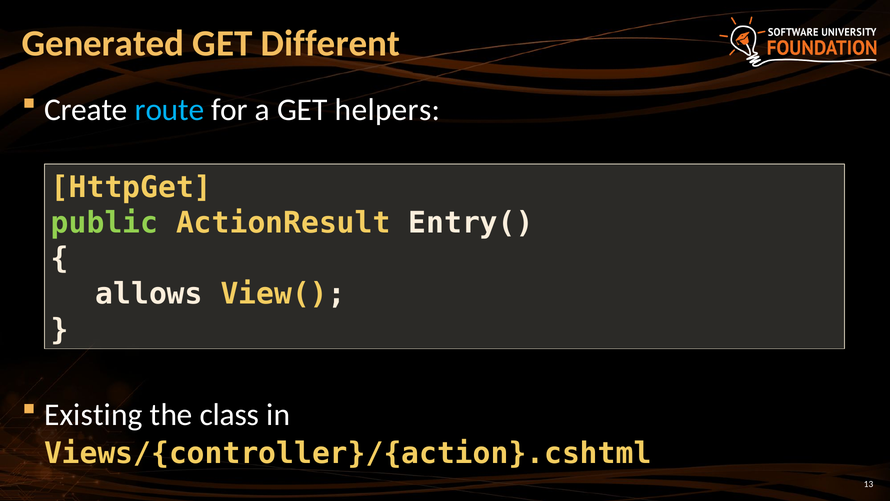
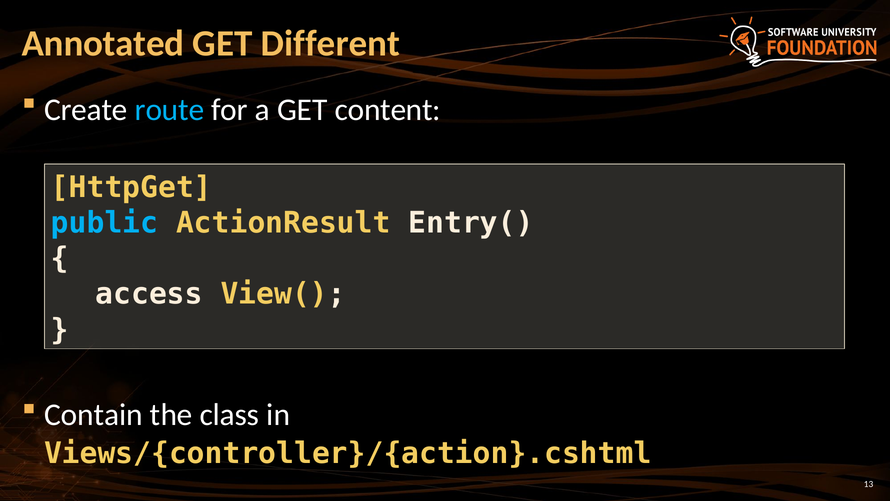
Generated: Generated -> Annotated (103, 43)
helpers: helpers -> content (388, 110)
public colour: light green -> light blue (105, 223)
allows: allows -> access (149, 294)
Existing: Existing -> Contain (93, 415)
